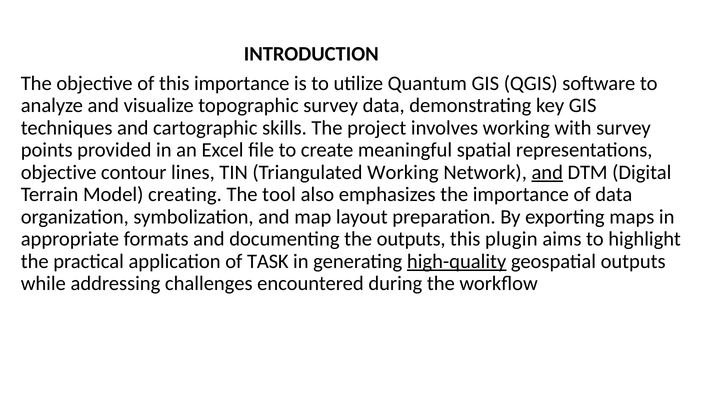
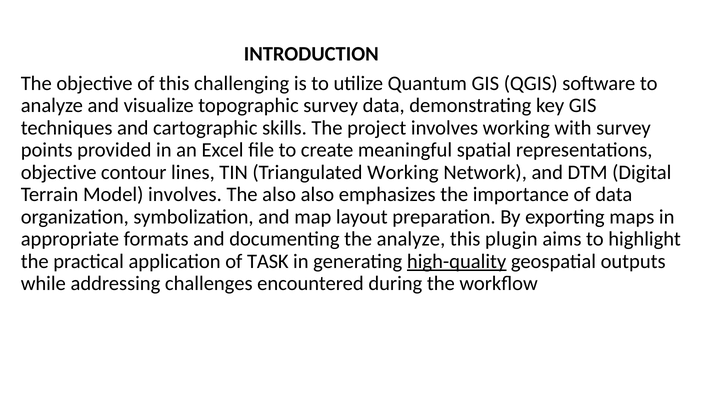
this importance: importance -> challenging (242, 83)
and underline: present -> none (547, 172)
Model creating: creating -> involves (185, 195)
The tool: tool -> also (279, 195)
the outputs: outputs -> analyze (411, 239)
